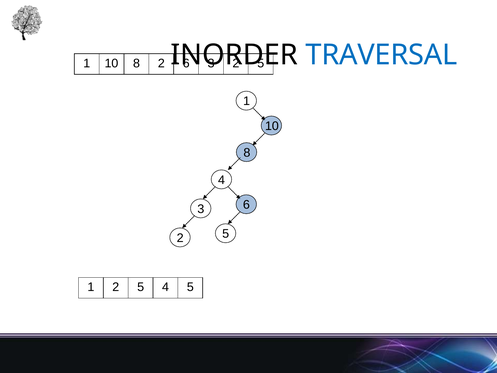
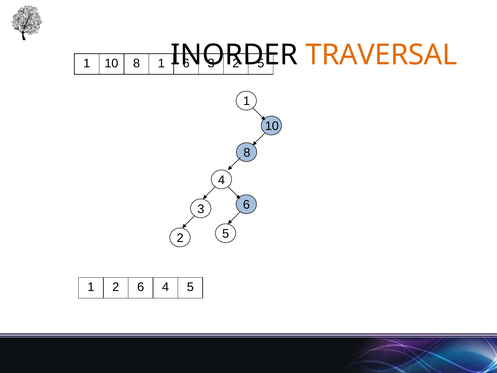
TRAVERSAL colour: blue -> orange (381, 55)
8 2: 2 -> 1 (161, 63)
1 2 5: 5 -> 6 (141, 287)
